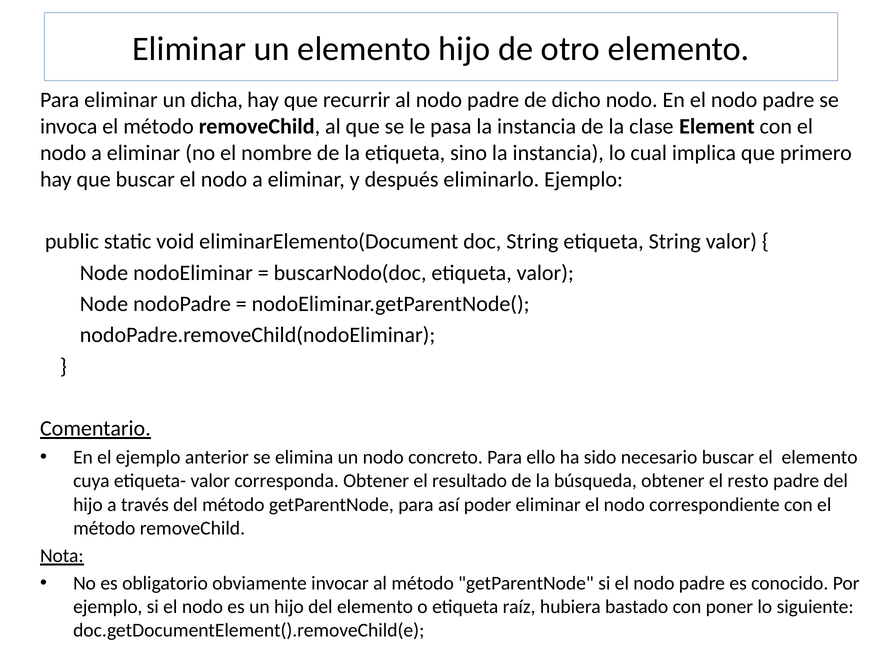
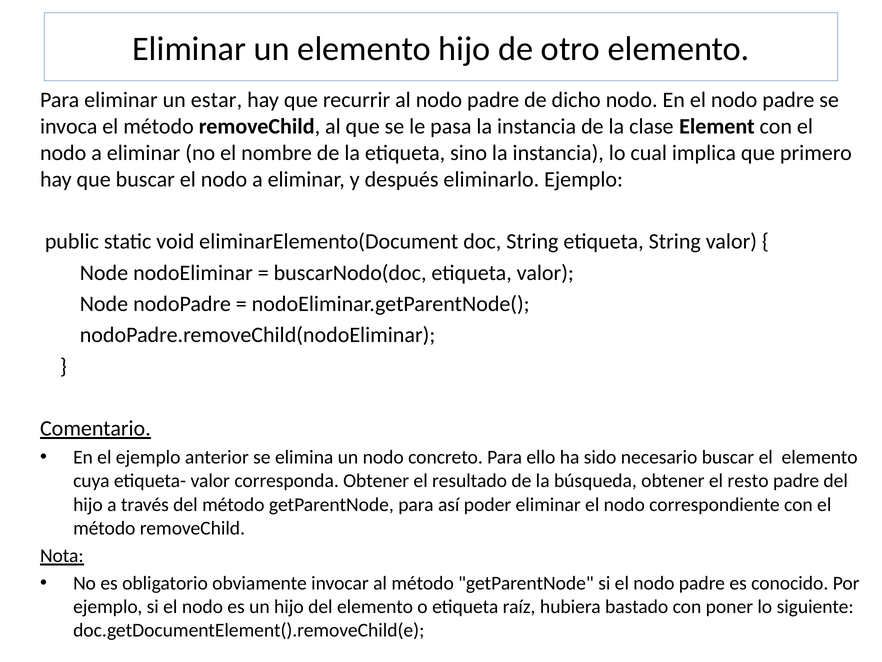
dicha: dicha -> estar (216, 100)
